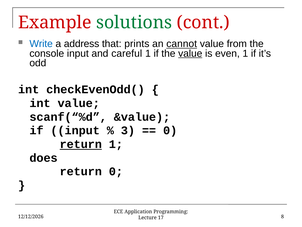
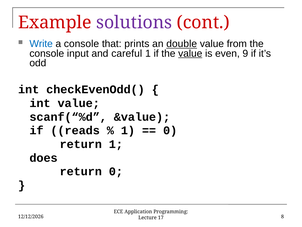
solutions colour: green -> purple (134, 22)
a address: address -> console (81, 44)
cannot: cannot -> double (182, 44)
even 1: 1 -> 9 (245, 53)
if input: input -> reads (75, 130)
3: 3 -> 1 (128, 130)
return underline: present -> none (81, 144)
